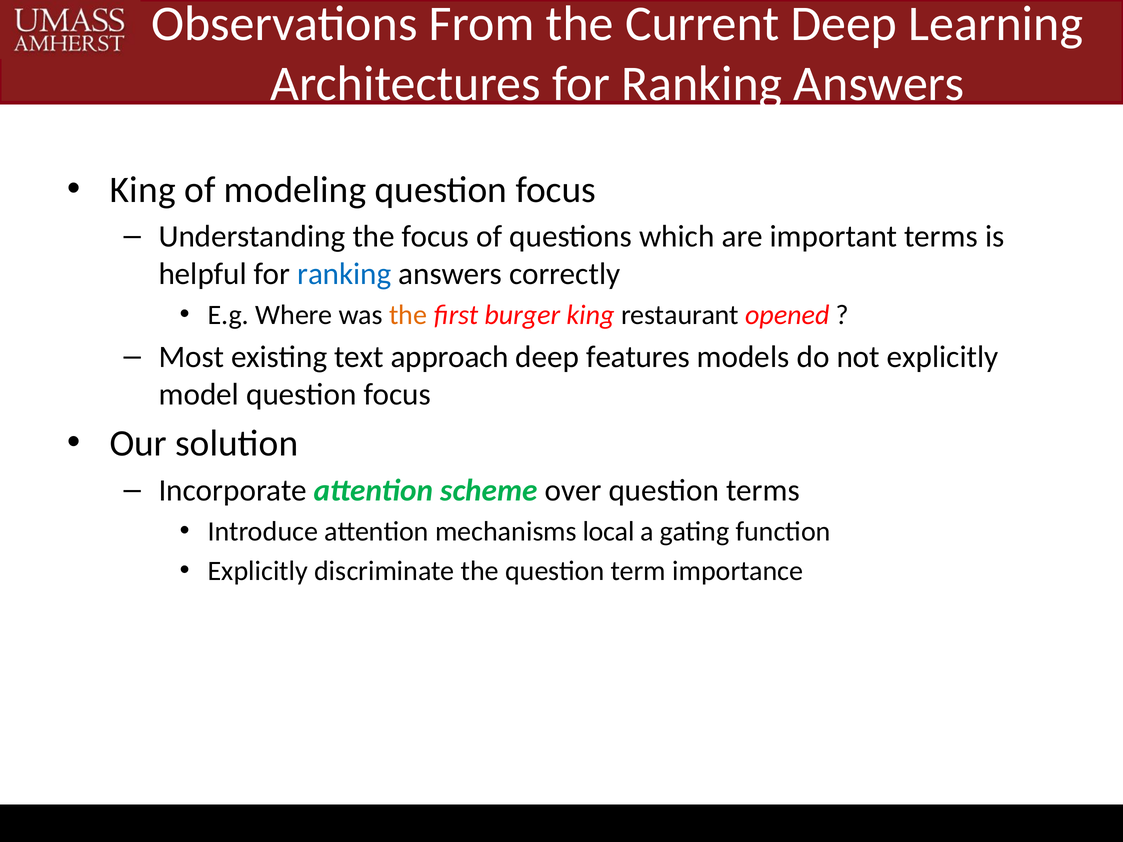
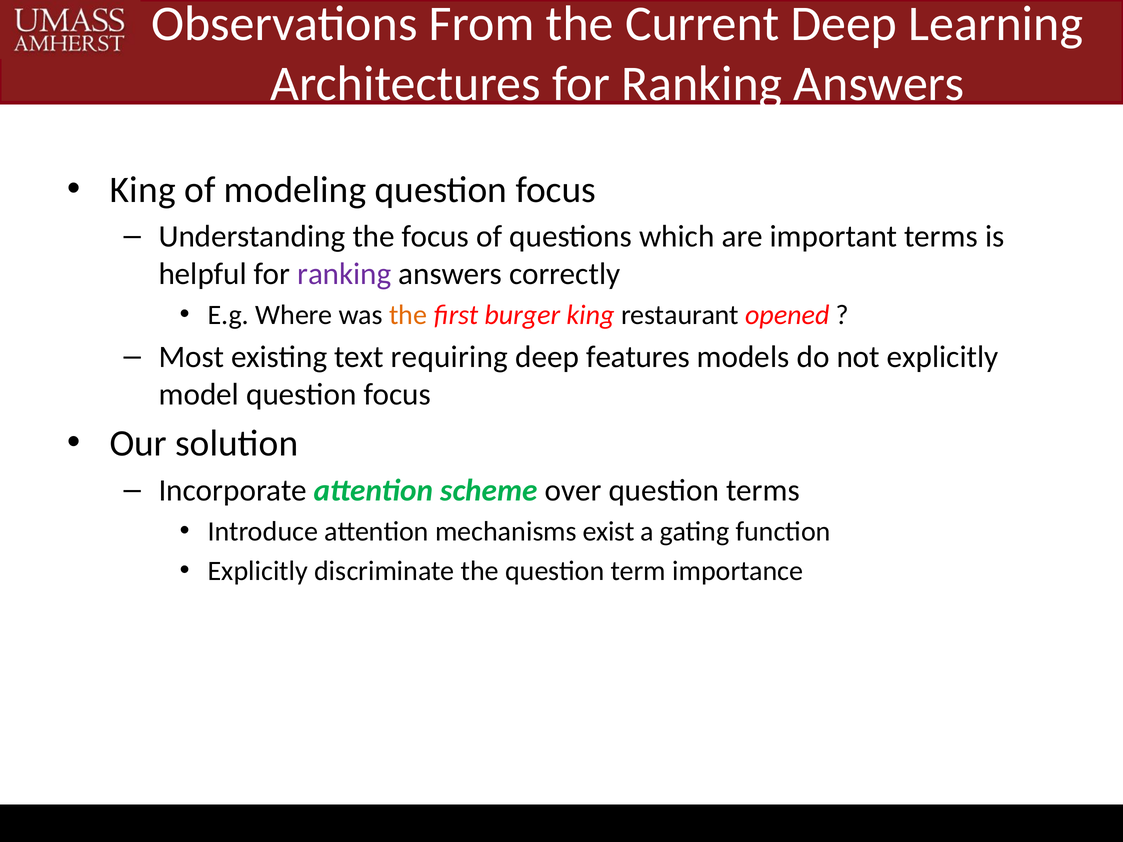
ranking colour: blue -> purple (344, 274)
approach: approach -> requiring (449, 357)
local: local -> exist (609, 532)
